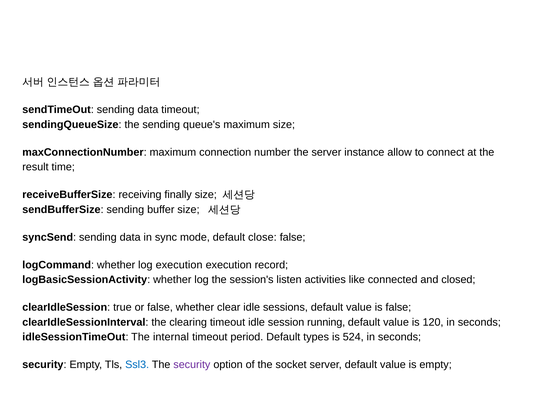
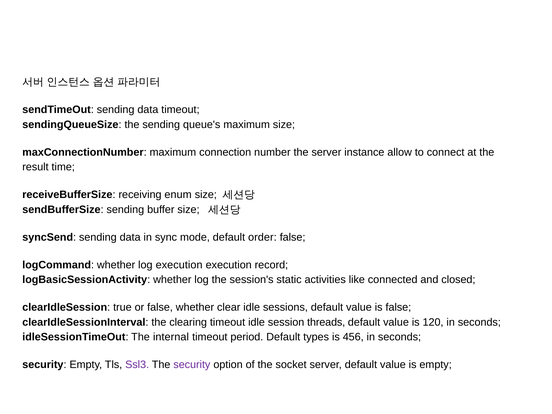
finally: finally -> enum (178, 195)
close: close -> order (262, 237)
listen: listen -> static (289, 280)
running: running -> threads (326, 322)
524: 524 -> 456 (353, 337)
Ssl3 colour: blue -> purple (137, 365)
